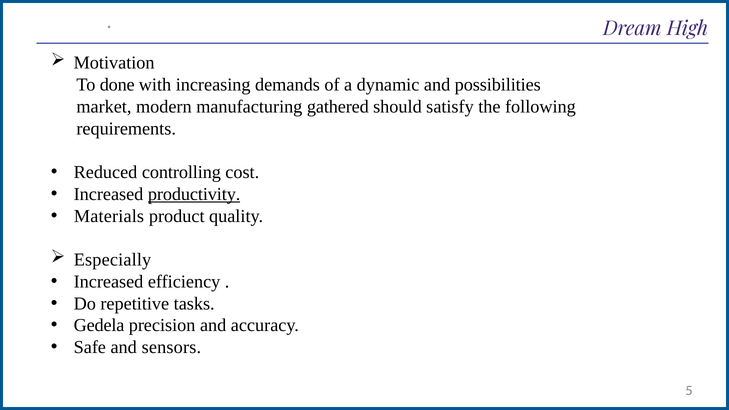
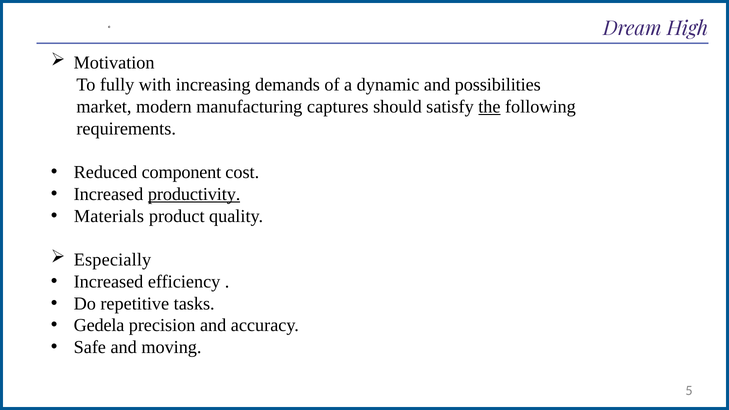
done: done -> fully (117, 85)
gathered: gathered -> captures (338, 107)
the underline: none -> present (489, 107)
controlling: controlling -> component (181, 172)
sensors: sensors -> moving (171, 347)
